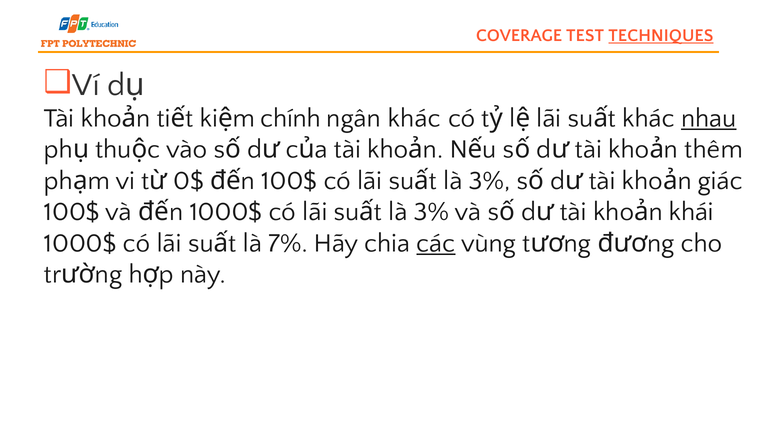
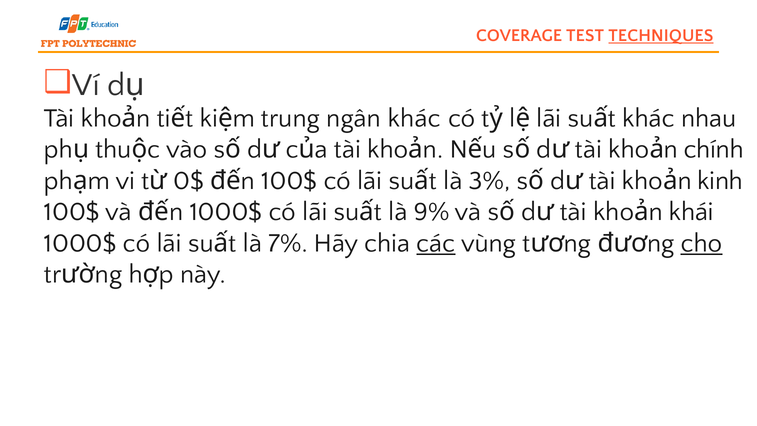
chính: chính -> trung (290, 118)
nhau underline: present -> none (709, 118)
thêm: thêm -> chính (714, 149)
giác: giác -> kinh (720, 180)
3%: 3% -> 9% (432, 212)
cho underline: none -> present (702, 243)
